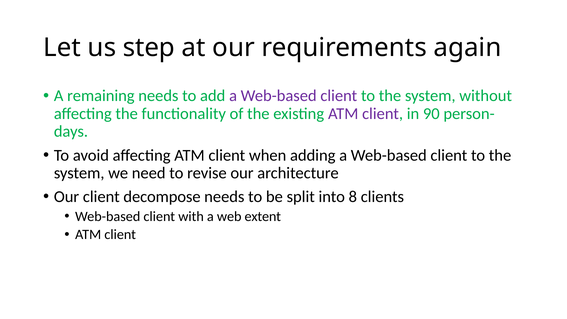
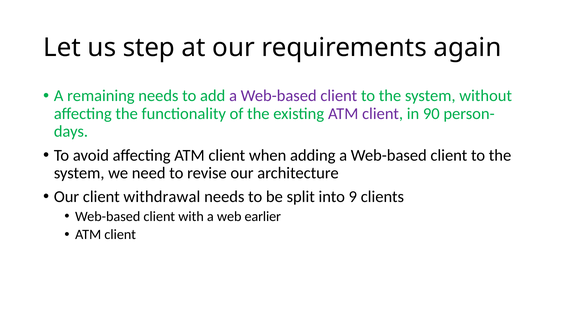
decompose: decompose -> withdrawal (162, 197)
8: 8 -> 9 (353, 197)
extent: extent -> earlier (263, 216)
